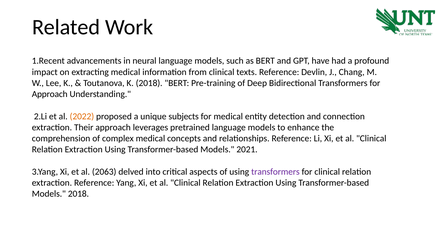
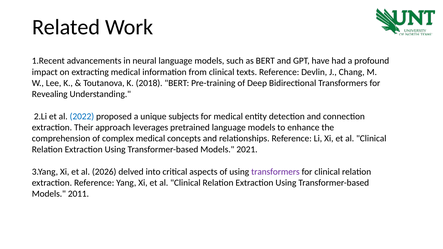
Approach: Approach -> Revealing (50, 94)
2022 colour: orange -> blue (82, 116)
2063: 2063 -> 2026 (104, 172)
Models 2018: 2018 -> 2011 (78, 194)
